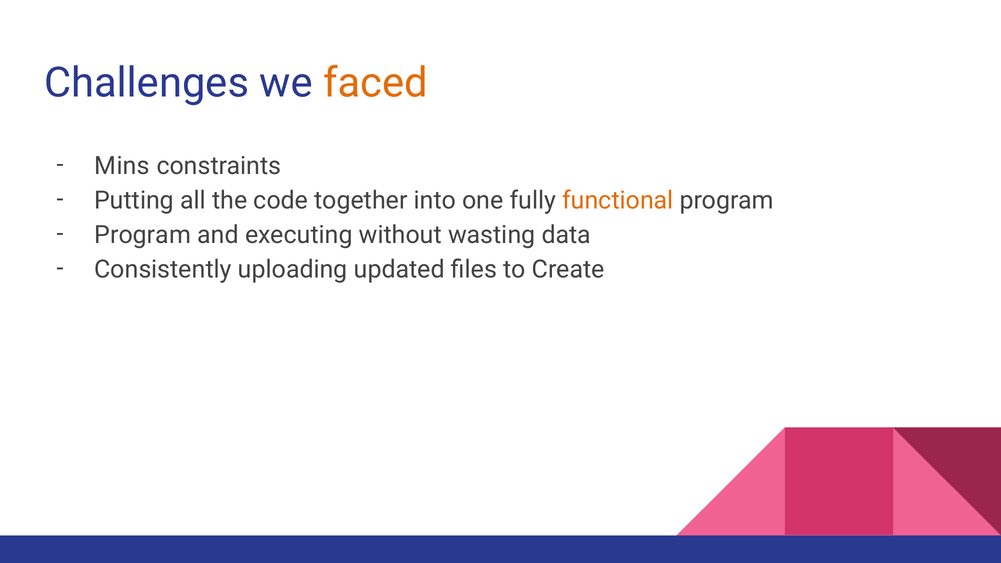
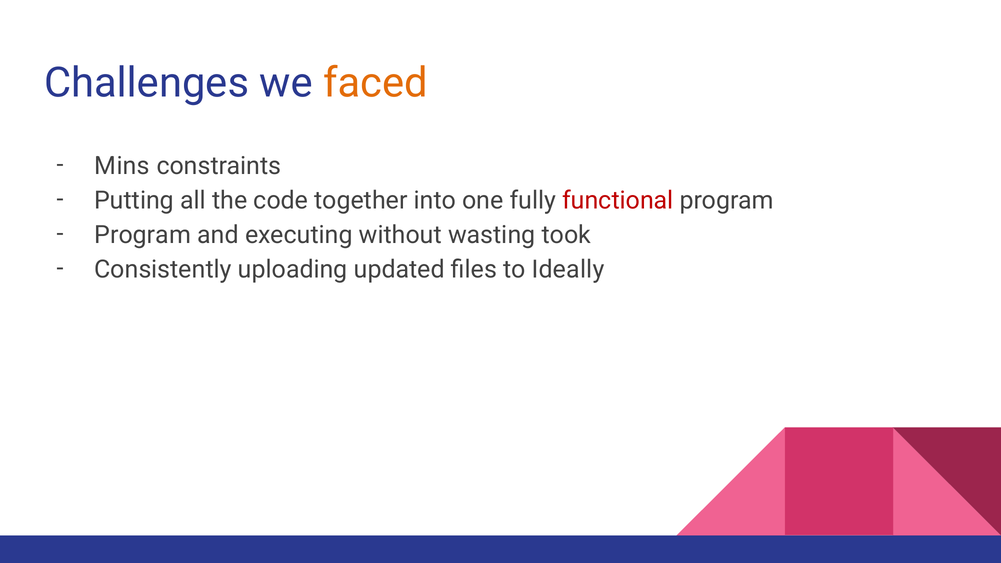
functional colour: orange -> red (618, 200)
data: data -> took (566, 235)
Create: Create -> Ideally (568, 269)
